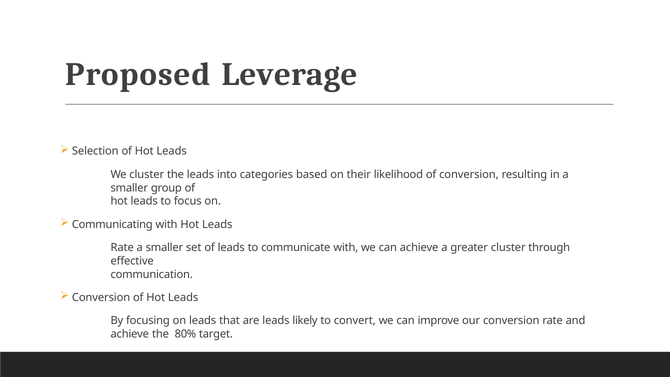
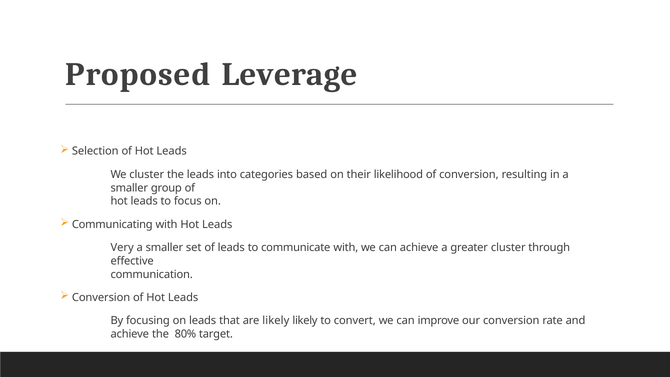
Rate: Rate -> Very (122, 248)
are leads: leads -> likely (276, 321)
